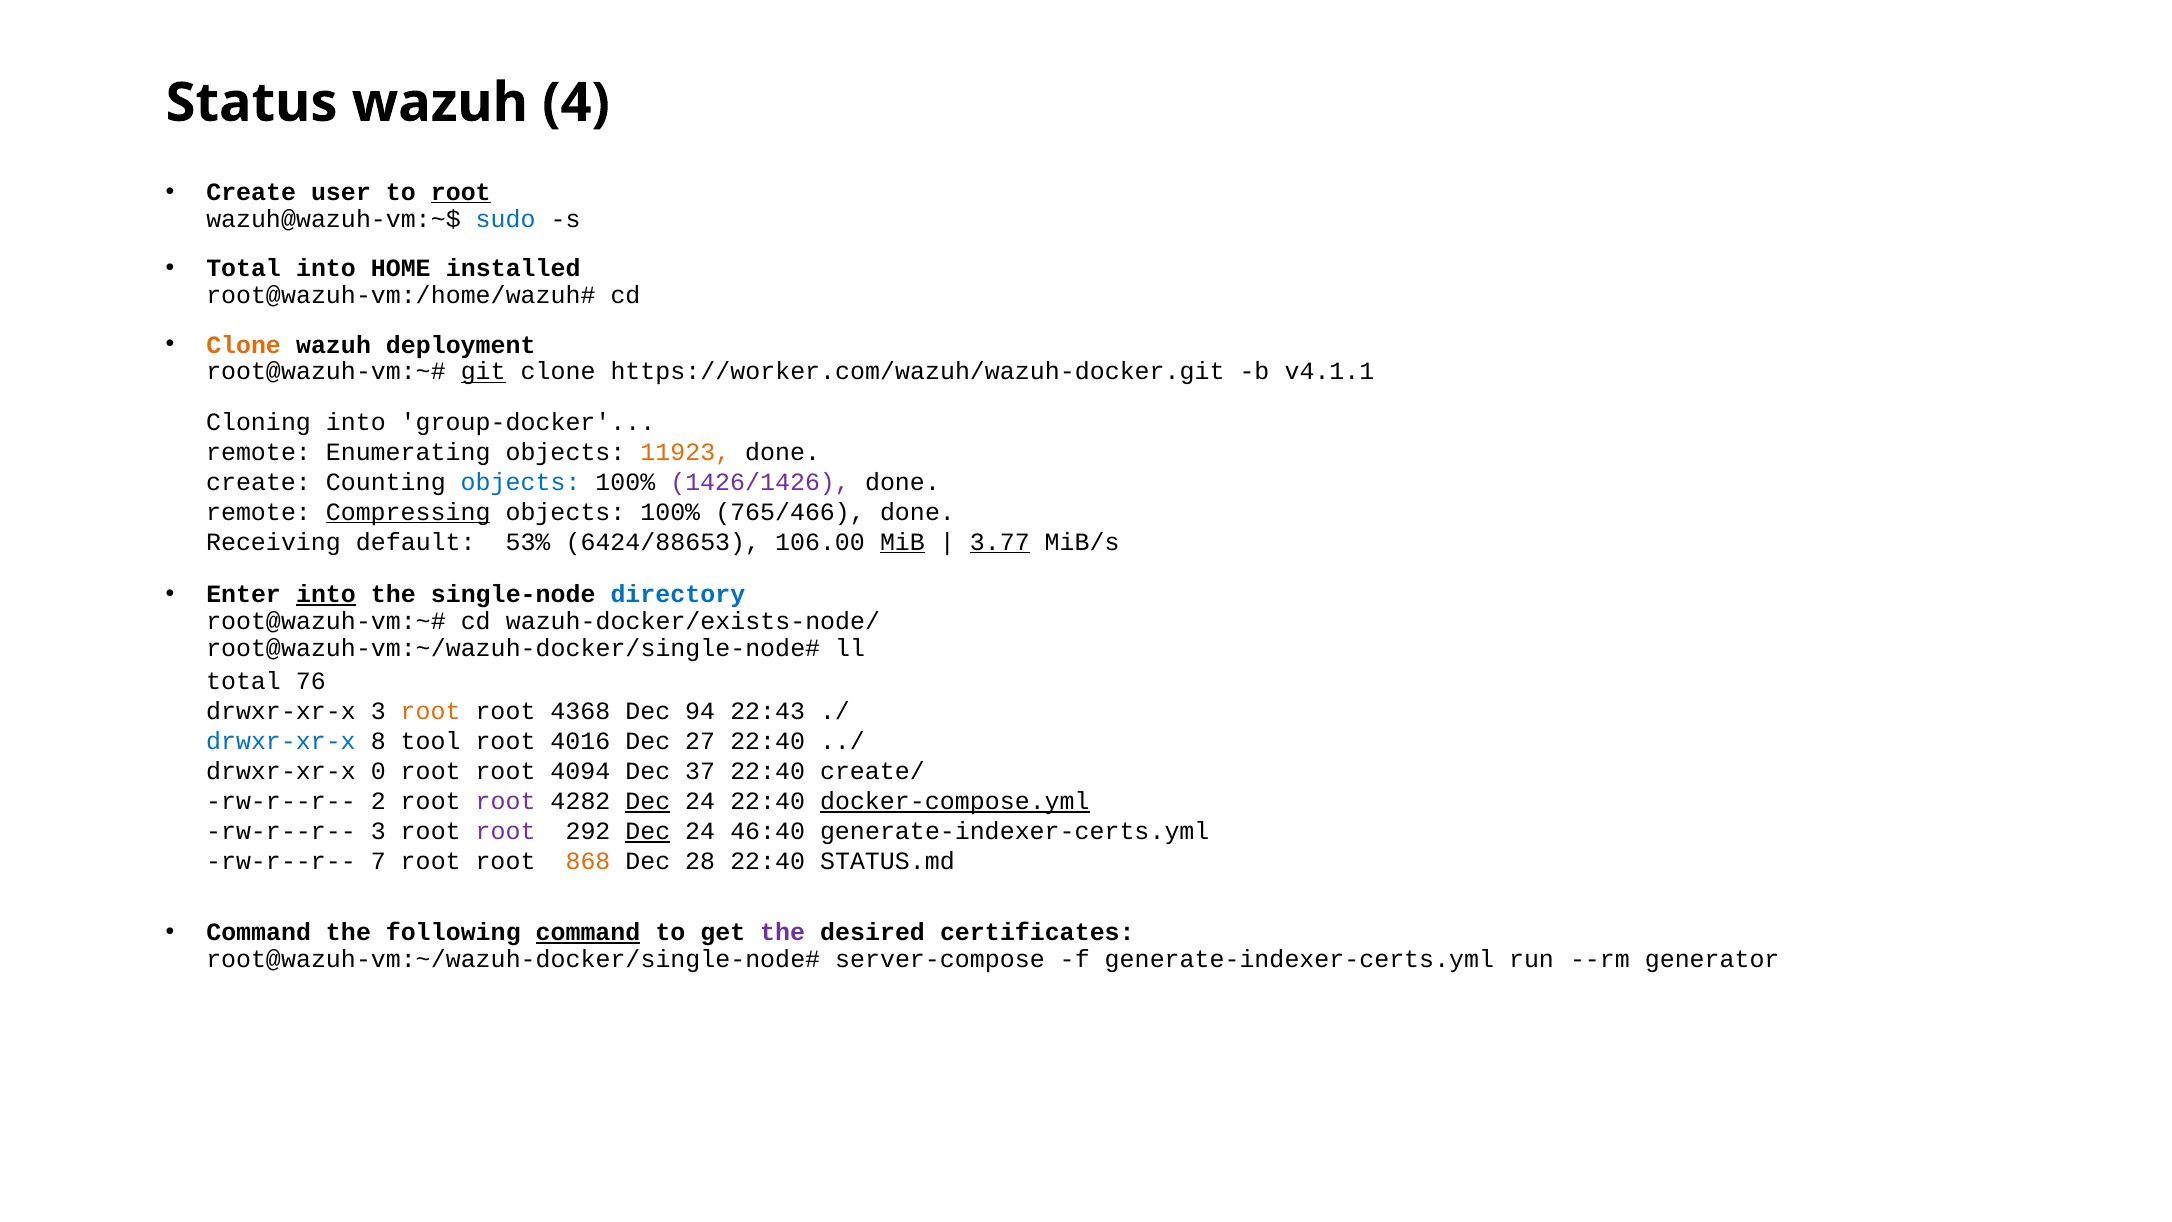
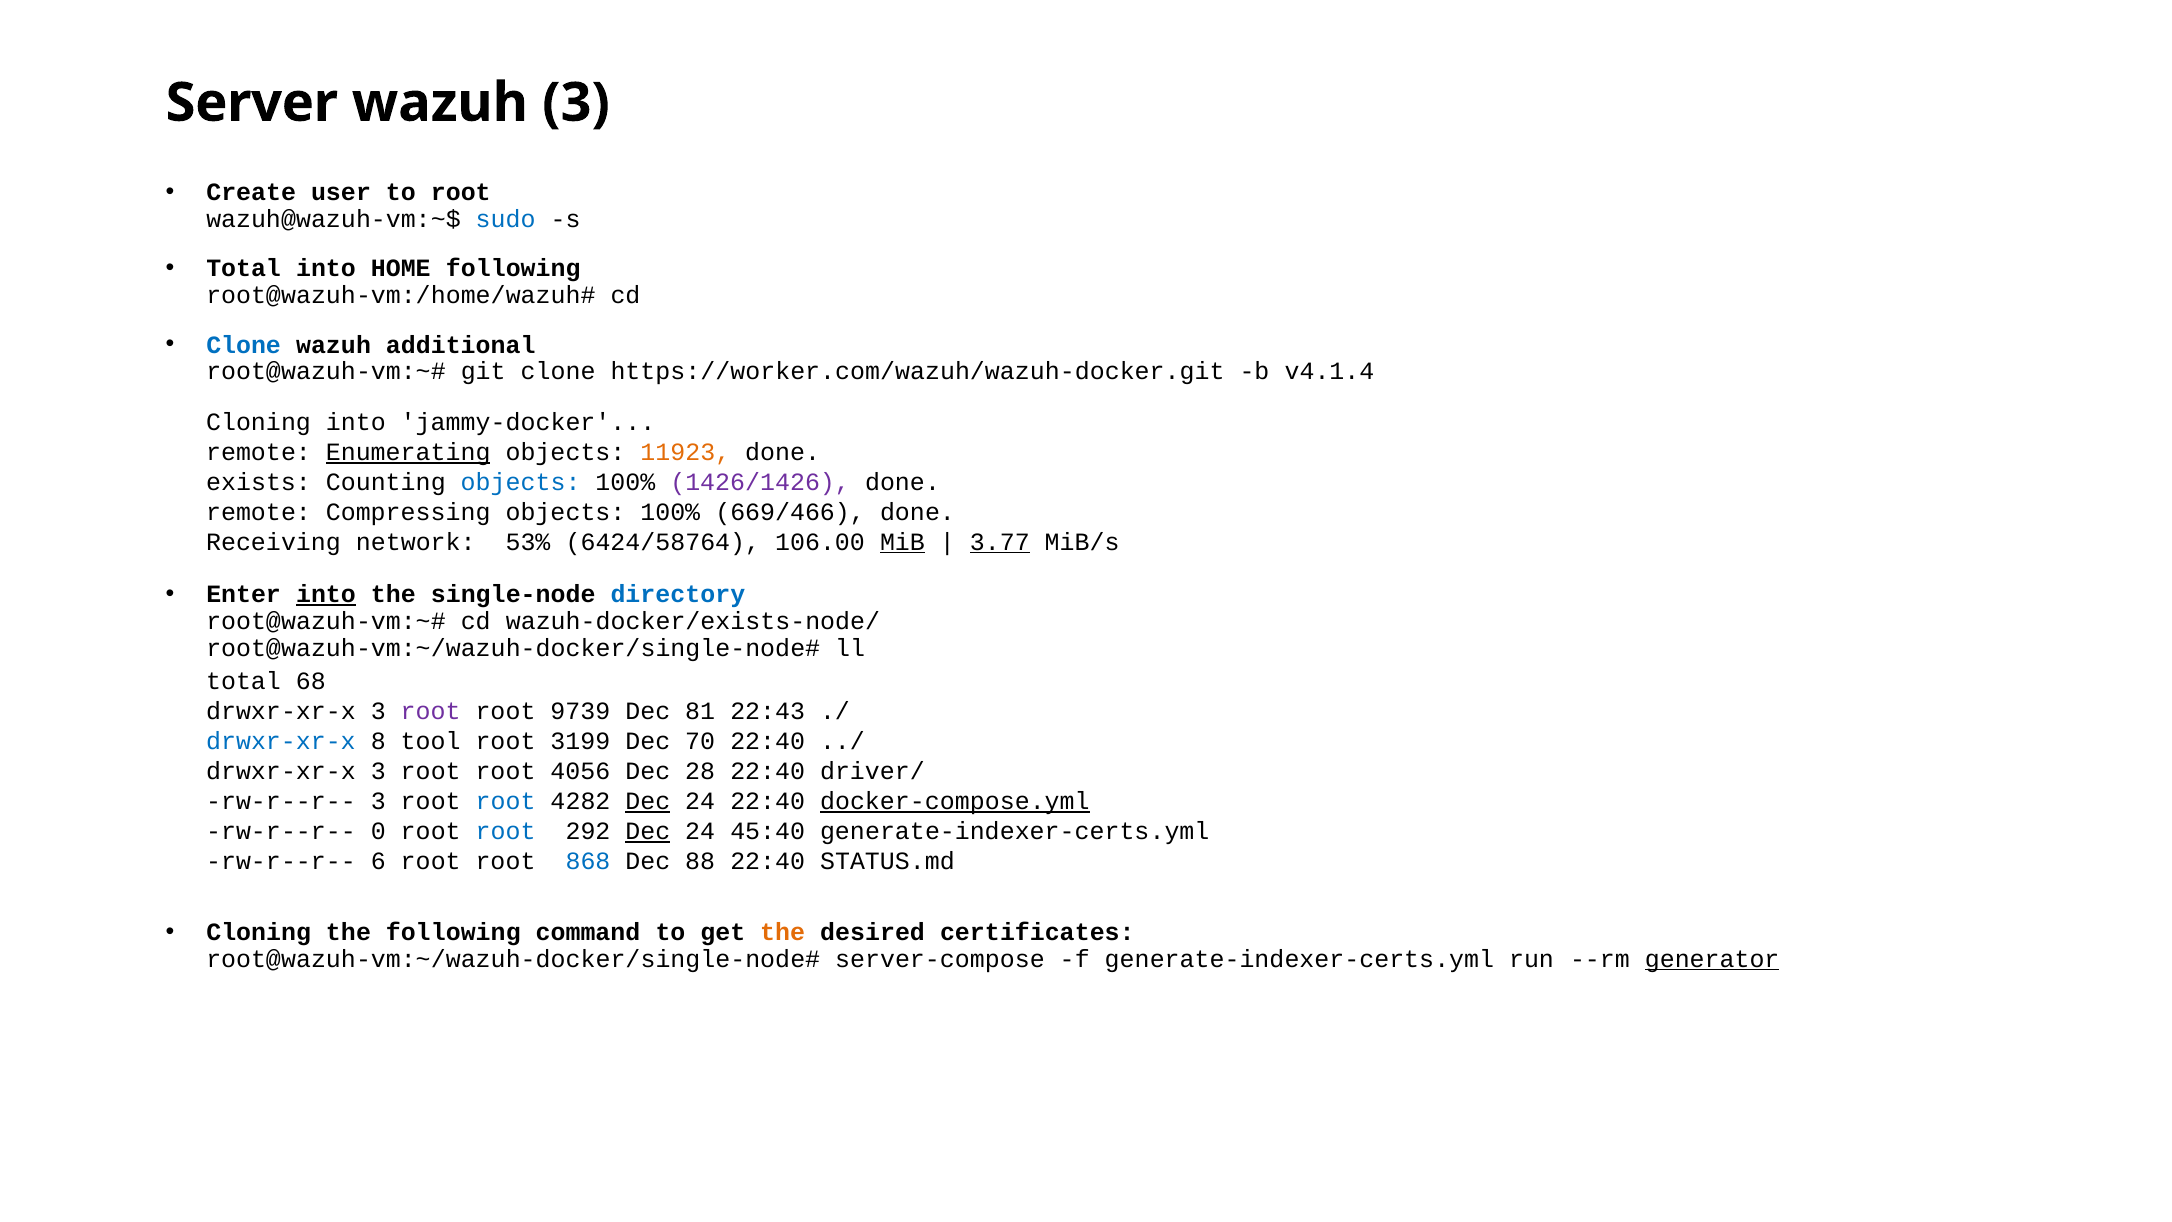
Status: Status -> Server (252, 103)
wazuh 4: 4 -> 3 (576, 103)
root underline: present -> none (461, 192)
HOME installed: installed -> following (513, 268)
Clone colour: orange -> blue (244, 345)
deployment: deployment -> additional (461, 345)
git underline: present -> none (483, 372)
v4.1.1: v4.1.1 -> v4.1.4 (1329, 372)
group-docker: group-docker -> jammy-docker (528, 422)
Enumerating underline: none -> present (408, 452)
create: create -> exists (259, 482)
Compressing underline: present -> none (408, 512)
765/466: 765/466 -> 669/466 (790, 512)
default: default -> network (416, 542)
6424/88653: 6424/88653 -> 6424/58764 (663, 542)
76: 76 -> 68 (311, 682)
root colour: orange -> purple (431, 711)
4368: 4368 -> 9739 (580, 711)
94: 94 -> 81 (700, 711)
4016: 4016 -> 3199 (580, 741)
27: 27 -> 70 (700, 741)
0: 0 -> 3 (378, 771)
4094: 4094 -> 4056 (580, 771)
37: 37 -> 28 (700, 771)
create/: create/ -> driver/ (872, 771)
rw-r--r-- 2: 2 -> 3 (378, 801)
root colour: purple -> blue (506, 801)
rw-r--r-- 3: 3 -> 0 (378, 831)
root colour: purple -> blue (506, 831)
46:40: 46:40 -> 45:40 (768, 831)
7: 7 -> 6 (378, 861)
868 colour: orange -> blue (588, 861)
28: 28 -> 88 (700, 861)
Command: Command -> Cloning (259, 932)
command underline: present -> none (588, 932)
the colour: purple -> orange (783, 932)
generator underline: none -> present (1712, 959)
